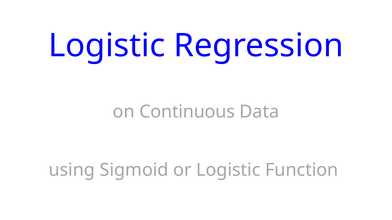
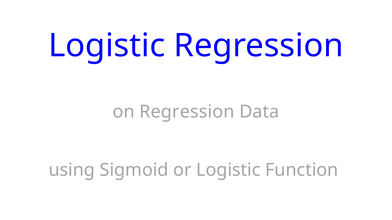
on Continuous: Continuous -> Regression (187, 112)
